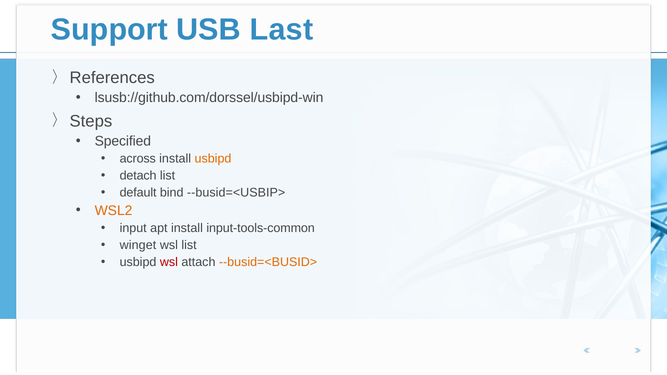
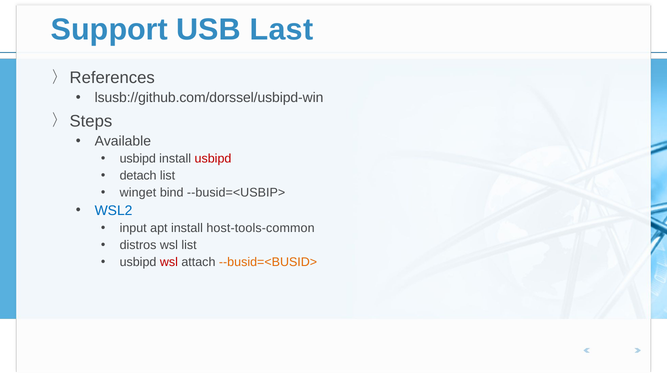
Specified: Specified -> Available (123, 141)
across: across -> usbipd (138, 159)
usbipd colour: orange -> red (213, 159)
default: default -> winget (138, 193)
WSL2 colour: orange -> blue (114, 211)
input-tools-common: input-tools-common -> host-tools-common (261, 228)
winget: winget -> distros (138, 245)
